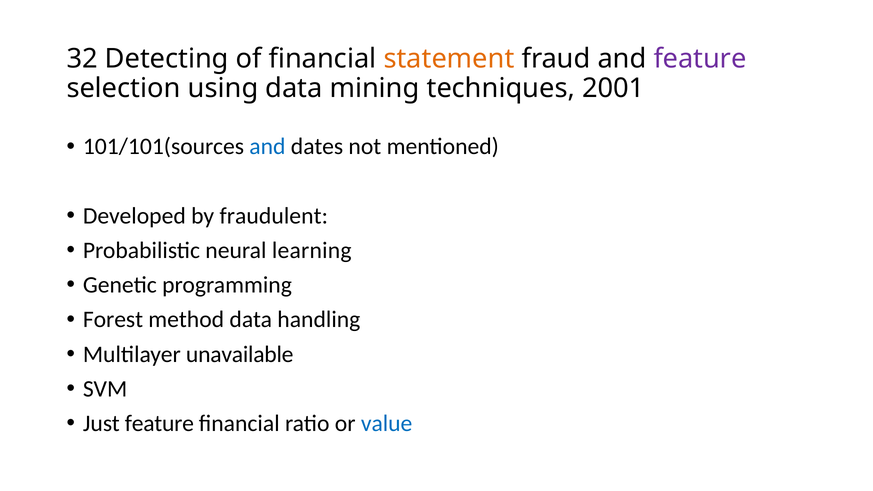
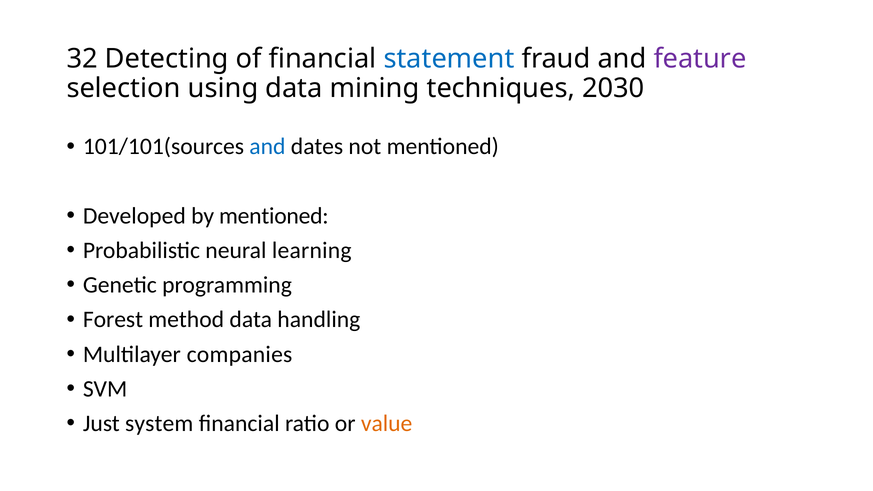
statement colour: orange -> blue (449, 59)
2001: 2001 -> 2030 (613, 88)
by fraudulent: fraudulent -> mentioned (274, 216)
unavailable: unavailable -> companies (239, 354)
Just feature: feature -> system (159, 424)
value colour: blue -> orange (387, 424)
